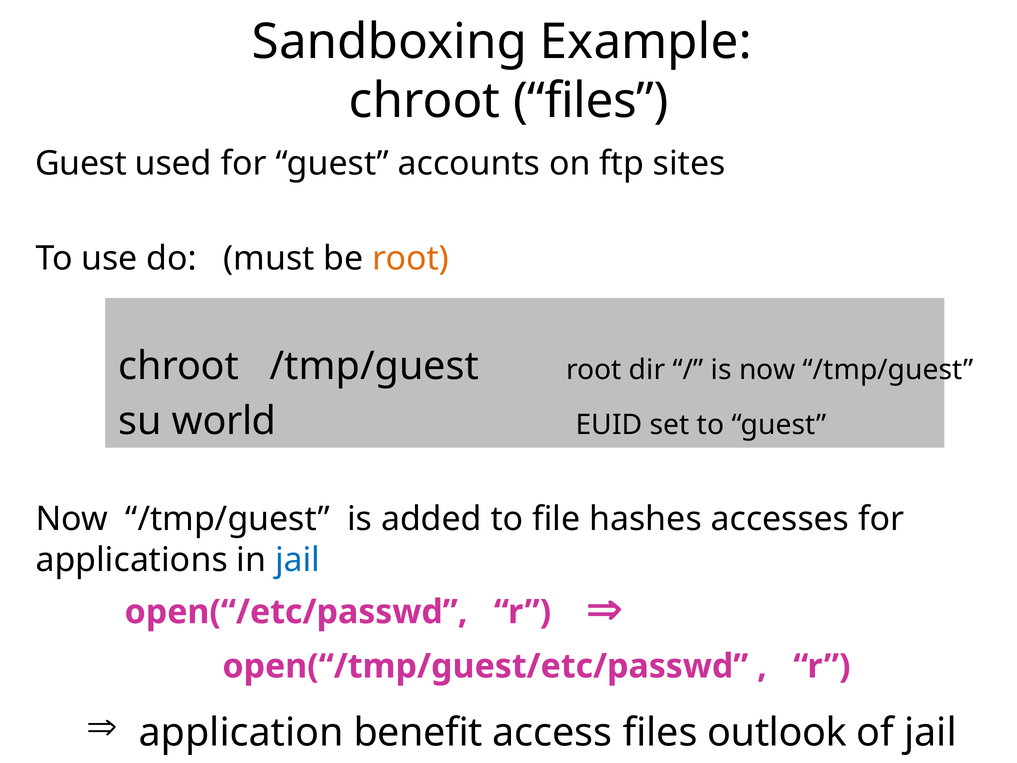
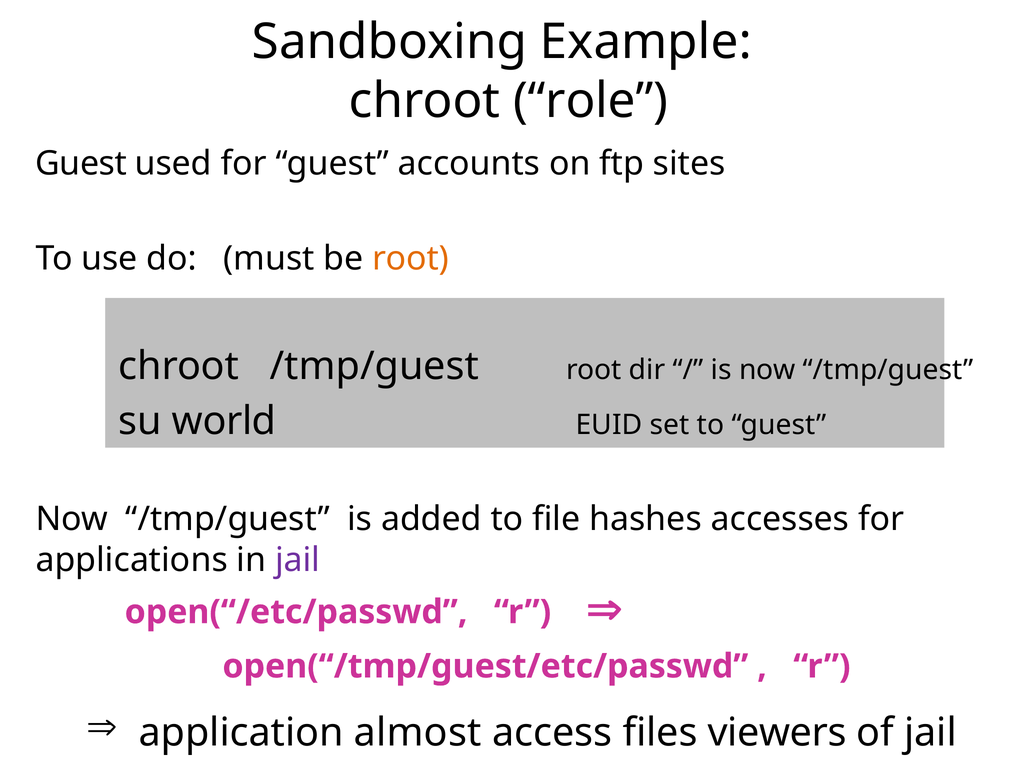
chroot files: files -> role (591, 101)
jail colour: blue -> purple (298, 560)
benefit: benefit -> almost (418, 733)
outlook: outlook -> viewers (777, 733)
